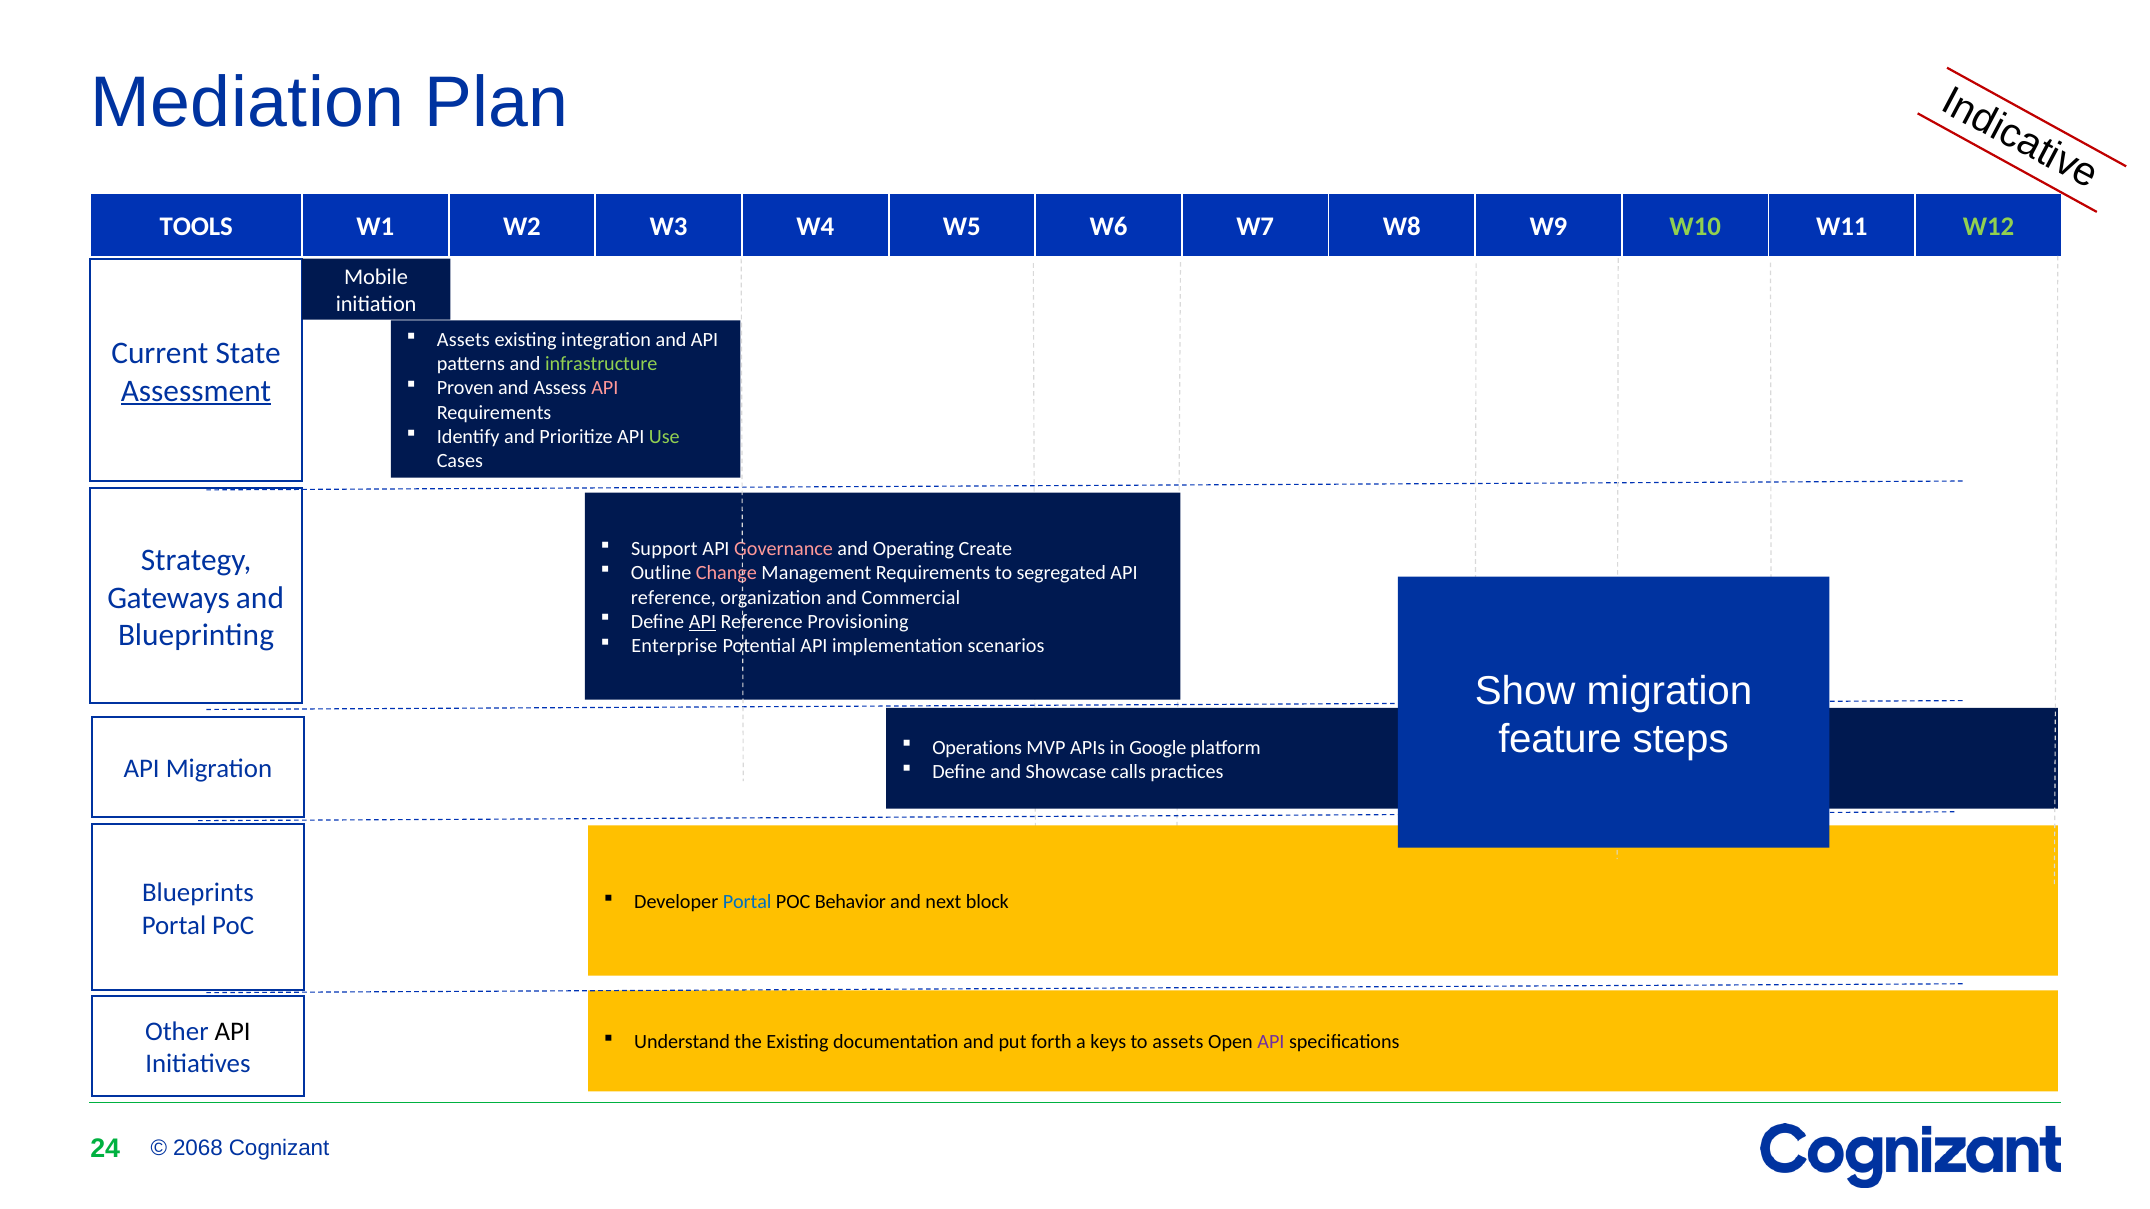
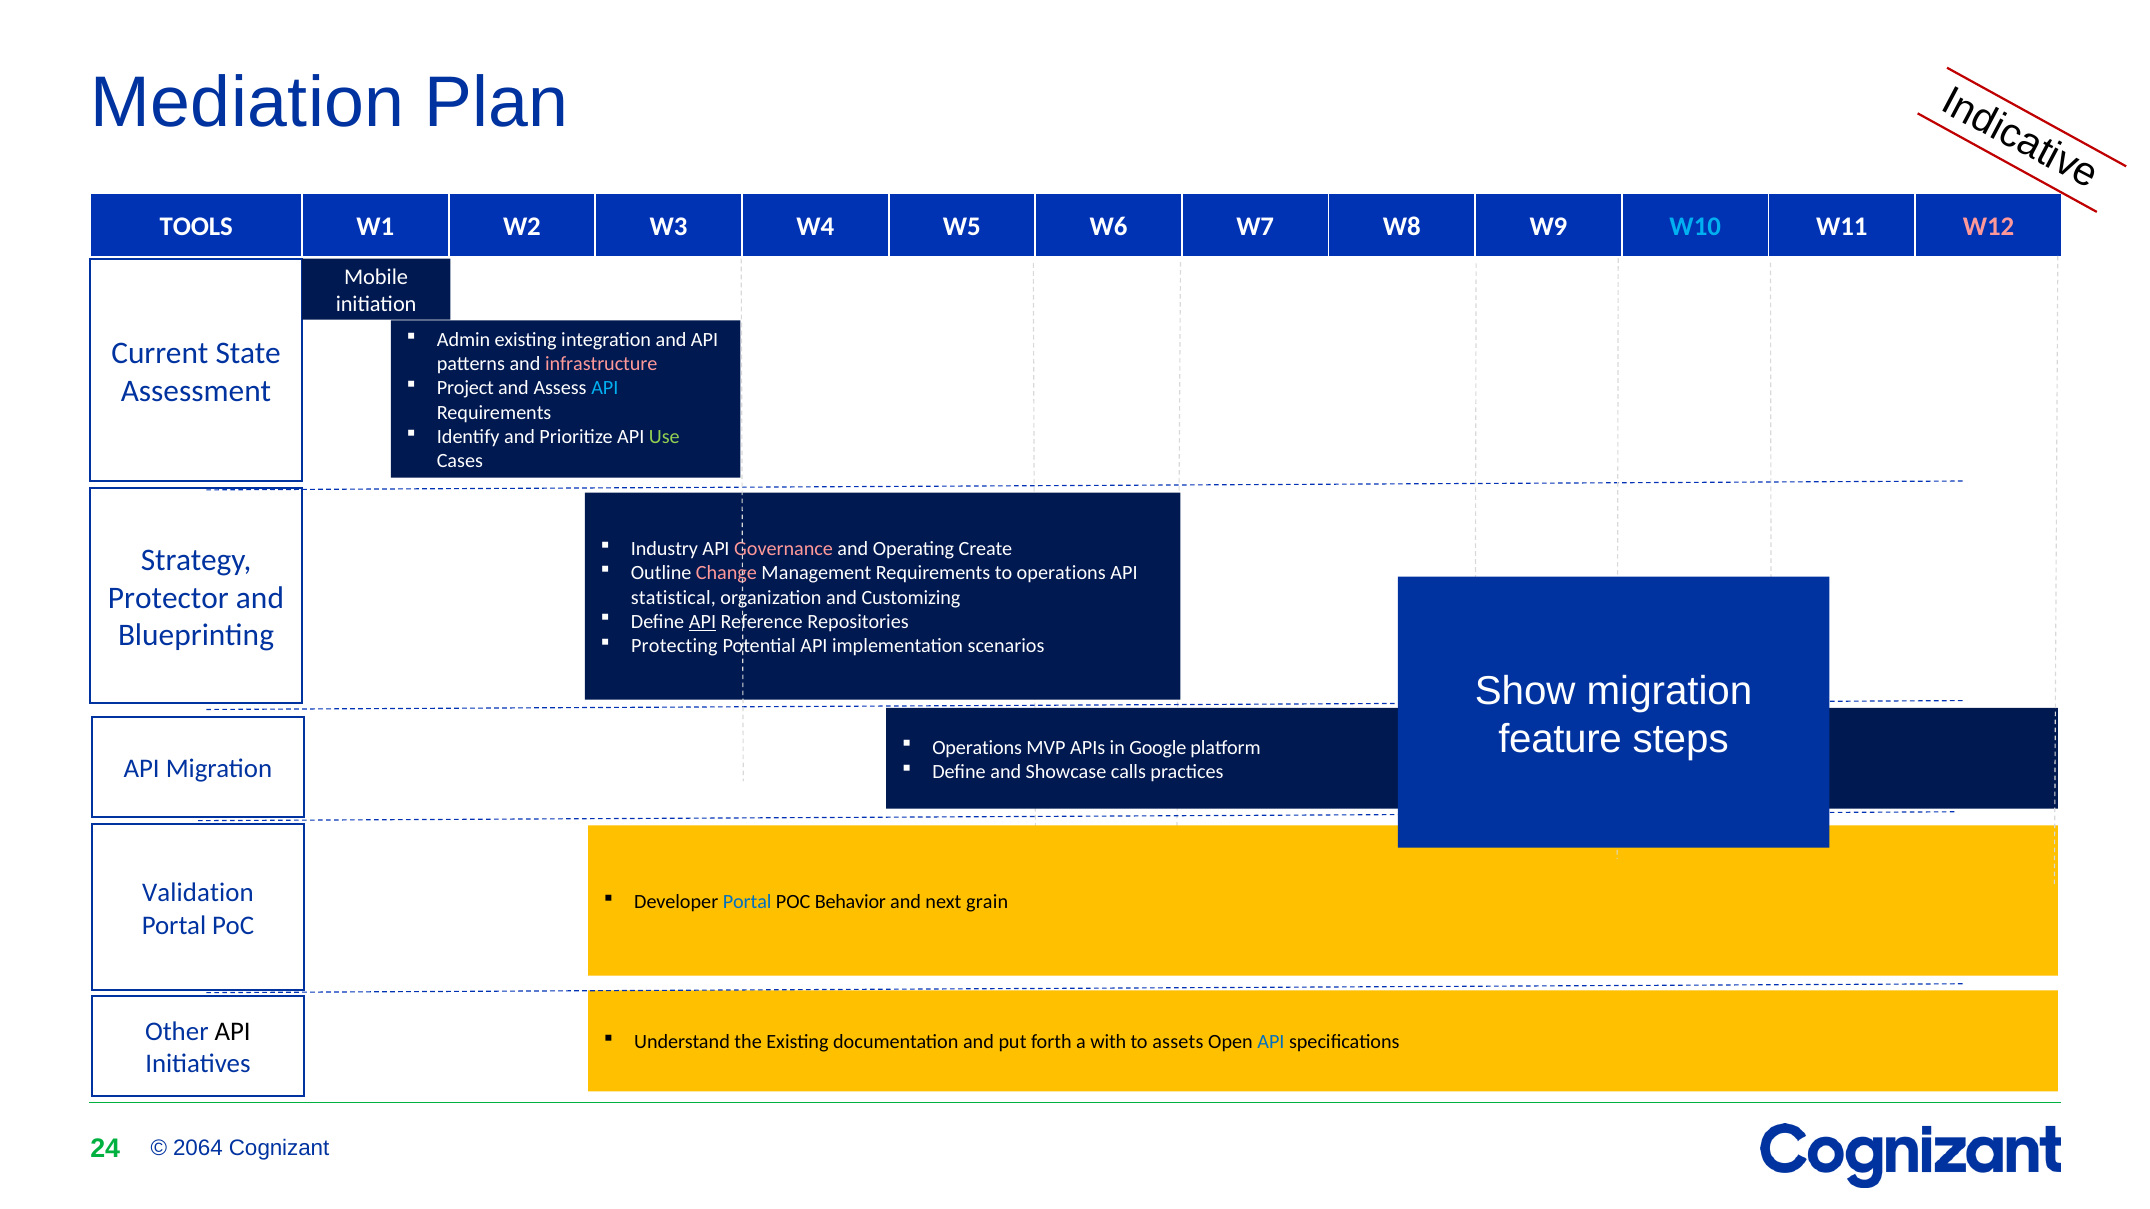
W10 colour: light green -> light blue (1695, 226)
W12 colour: light green -> pink (1989, 226)
Assets: Assets -> Admin (464, 340)
infrastructure colour: light green -> pink (601, 364)
Proven: Proven -> Project (465, 388)
API colour: pink -> light blue (605, 388)
Assessment underline: present -> none (196, 391)
Support: Support -> Industry (664, 549)
to segregated: segregated -> operations (1061, 573)
Gateways: Gateways -> Protector (168, 598)
reference: reference -> statistical (673, 598)
Commercial: Commercial -> Customizing (911, 598)
Provisioning: Provisioning -> Repositories (858, 622)
Enterprise: Enterprise -> Protecting (674, 646)
Blueprints: Blueprints -> Validation (198, 893)
block: block -> grain (987, 902)
keys: keys -> with (1108, 1043)
API colour: purple -> blue (1271, 1043)
2068: 2068 -> 2064 (198, 1149)
